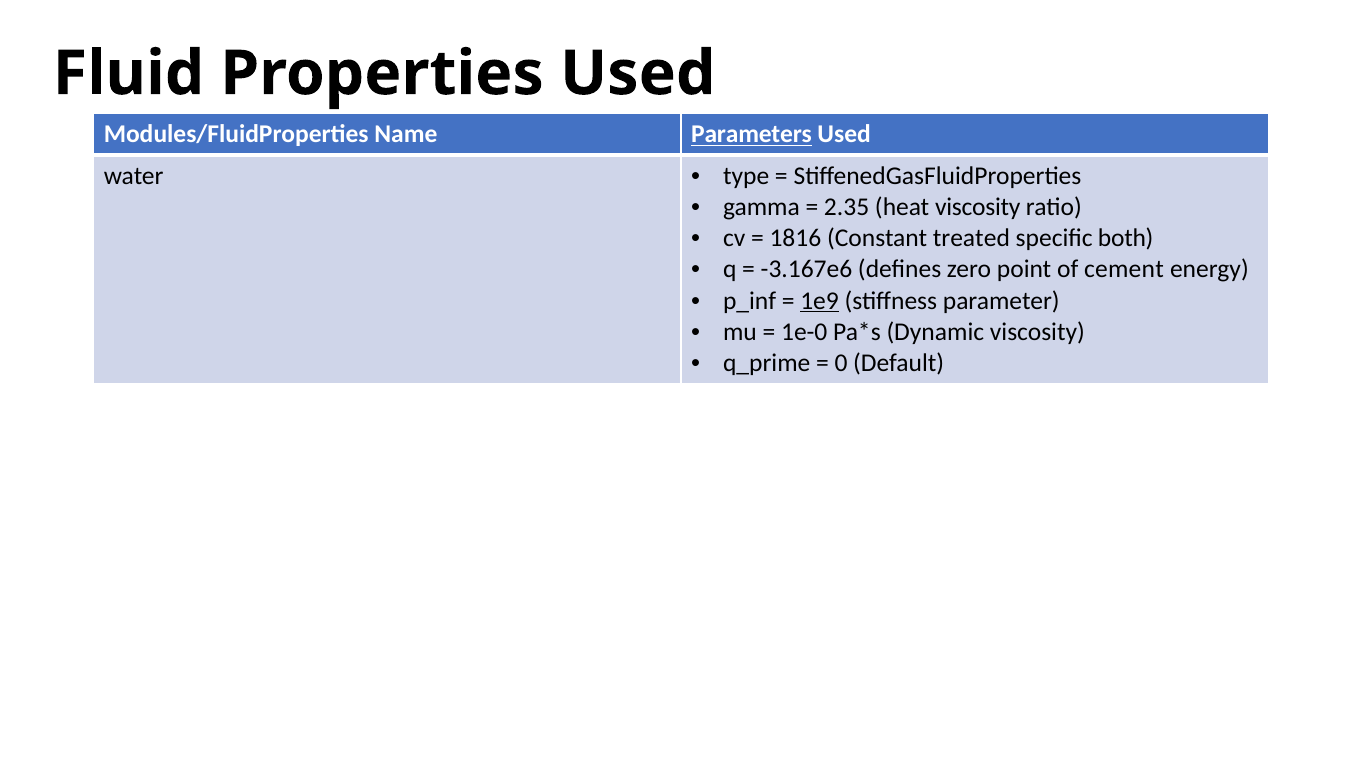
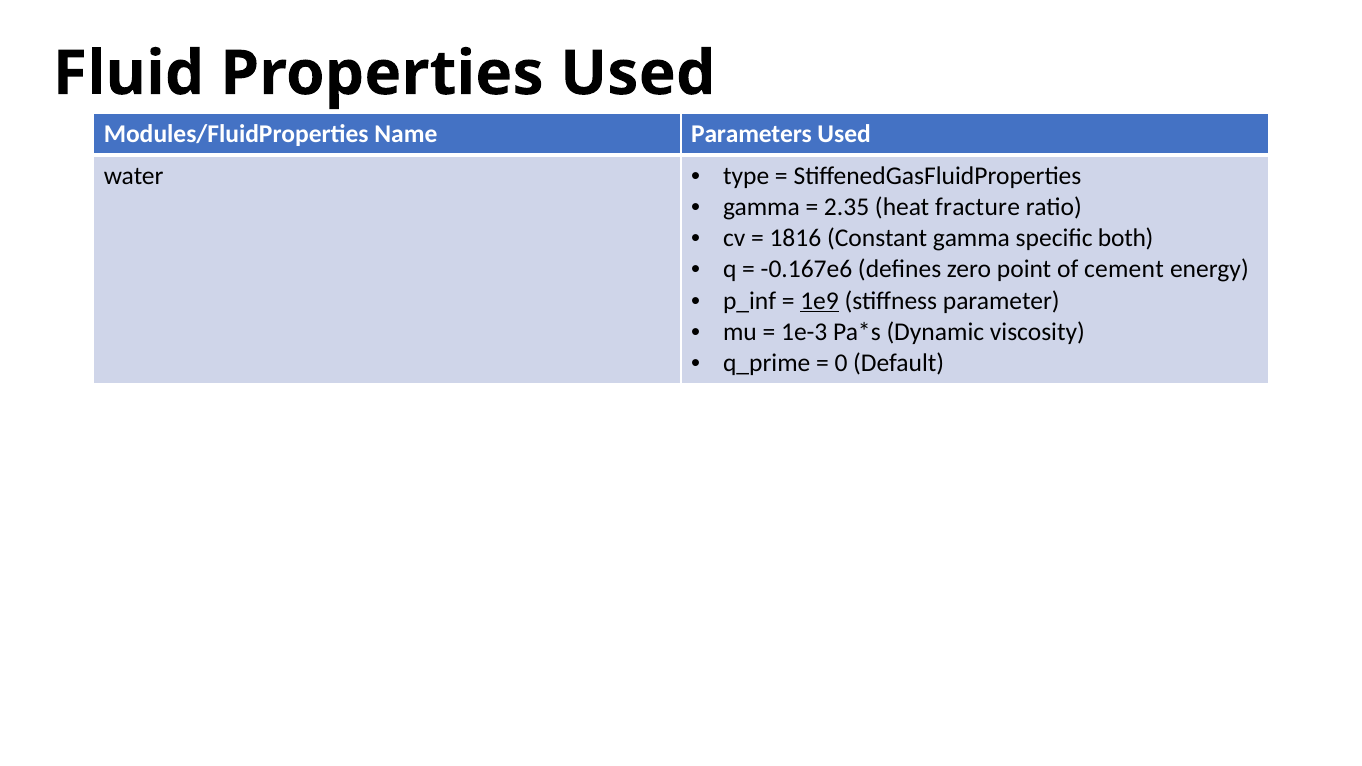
Parameters underline: present -> none (751, 135)
heat viscosity: viscosity -> fracture (978, 207)
Constant treated: treated -> gamma (971, 238)
-3.167e6: -3.167e6 -> -0.167e6 (806, 269)
1e-0: 1e-0 -> 1e-3 (804, 332)
